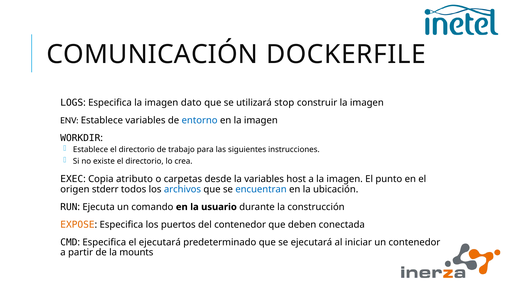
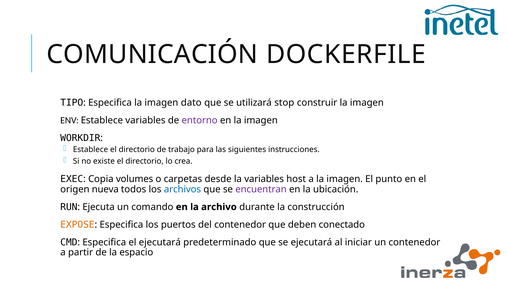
LOGS: LOGS -> TIPO (72, 103)
entorno colour: blue -> purple (200, 120)
atributo: atributo -> volumes (135, 179)
stderr: stderr -> nueva (105, 189)
encuentran colour: blue -> purple (261, 189)
usuario: usuario -> archivo (219, 207)
conectada: conectada -> conectado (342, 225)
mounts: mounts -> espacio (136, 253)
